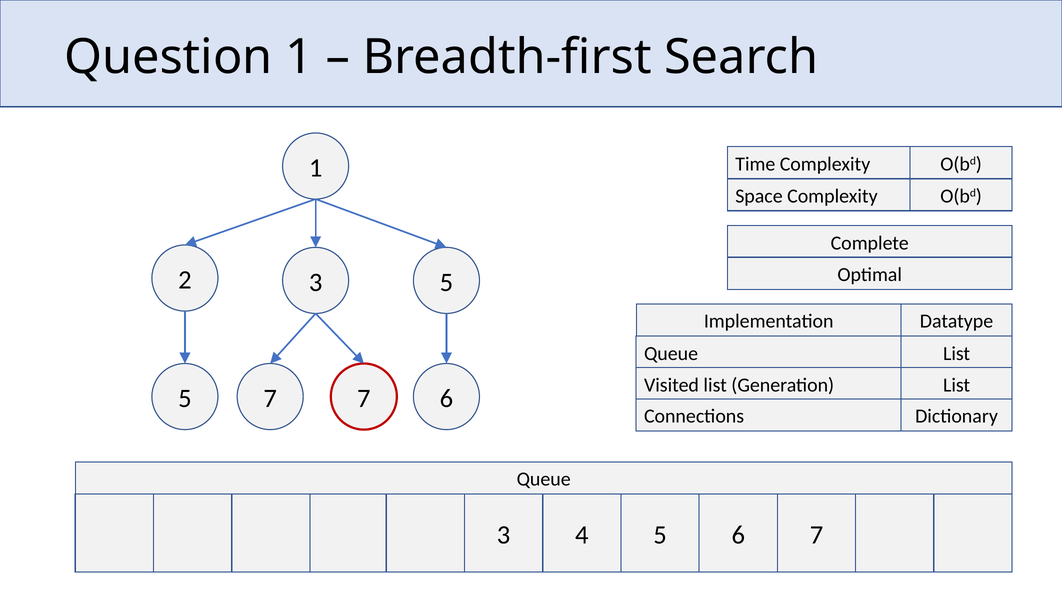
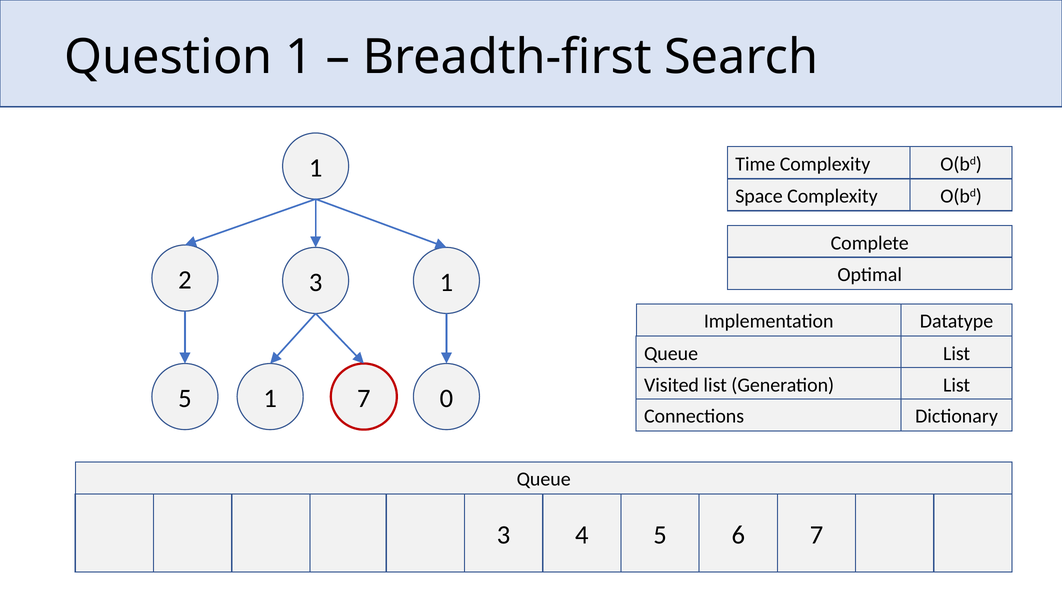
3 5: 5 -> 1 (446, 282)
5 7: 7 -> 1 (270, 398)
7 6: 6 -> 0 (446, 398)
